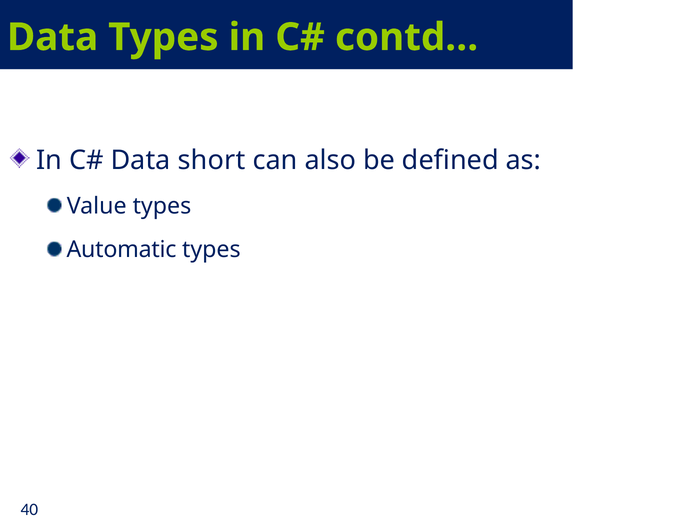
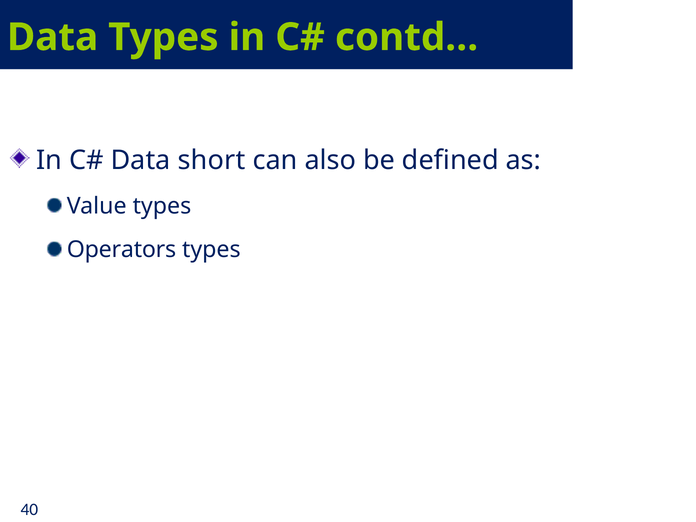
Automatic: Automatic -> Operators (121, 250)
